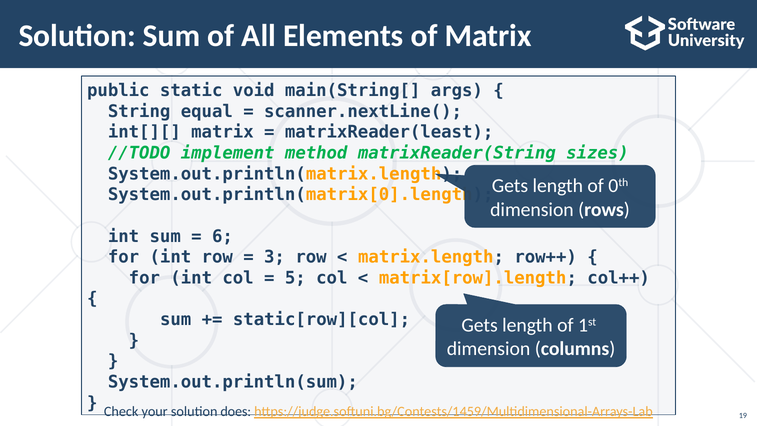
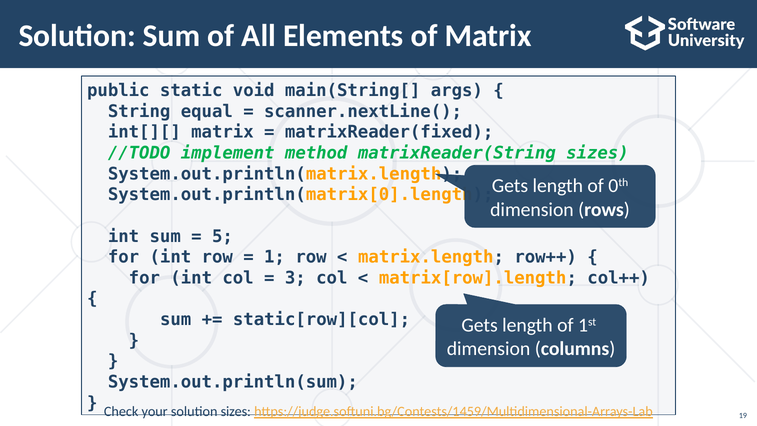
matrixReader(least: matrixReader(least -> matrixReader(fixed (389, 132)
6: 6 -> 5 (222, 236)
3: 3 -> 1 (275, 257)
5: 5 -> 3 (295, 278)
solution does: does -> sizes (236, 411)
